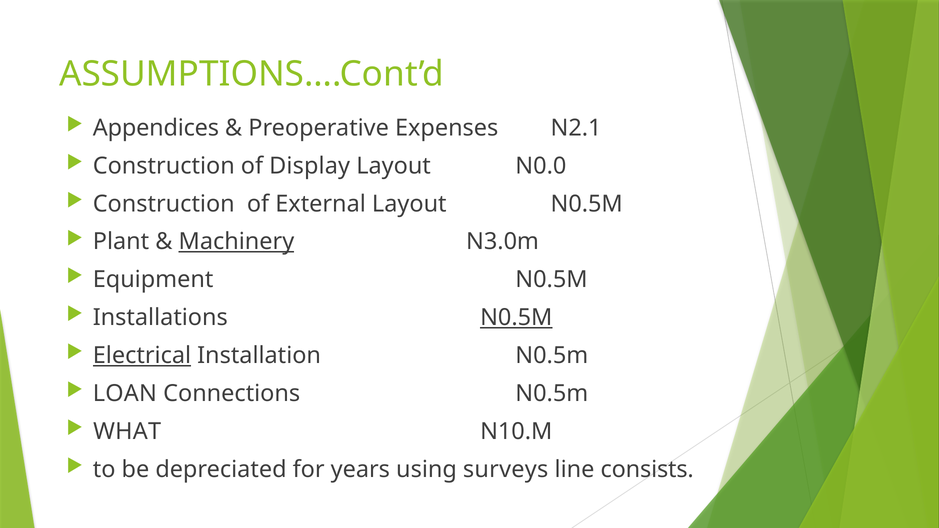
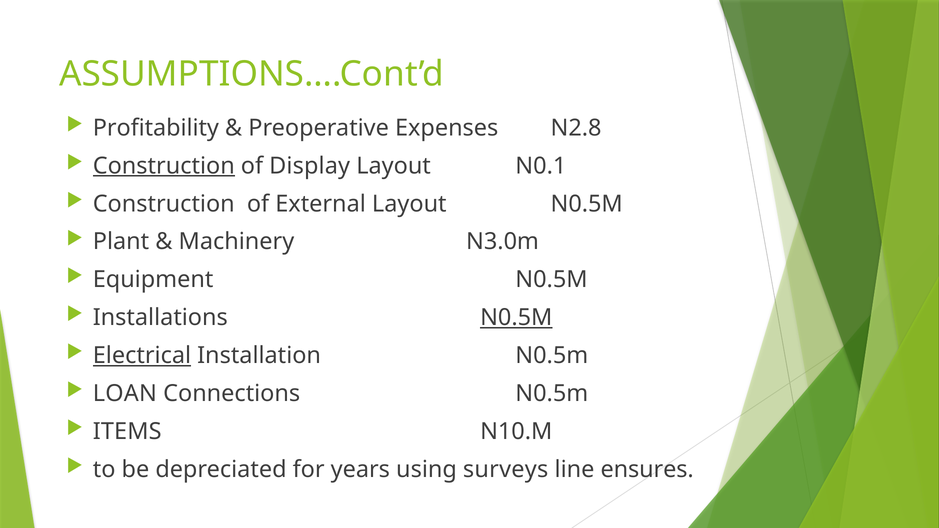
Appendices: Appendices -> Profitability (156, 128)
N2.1: N2.1 -> N2.8 (576, 128)
Construction underline: none -> present (164, 166)
N0.0: N0.0 -> N0.1 (541, 166)
Machinery underline: present -> none (236, 242)
WHAT: WHAT -> ITEMS (127, 432)
consists: consists -> ensures (647, 470)
